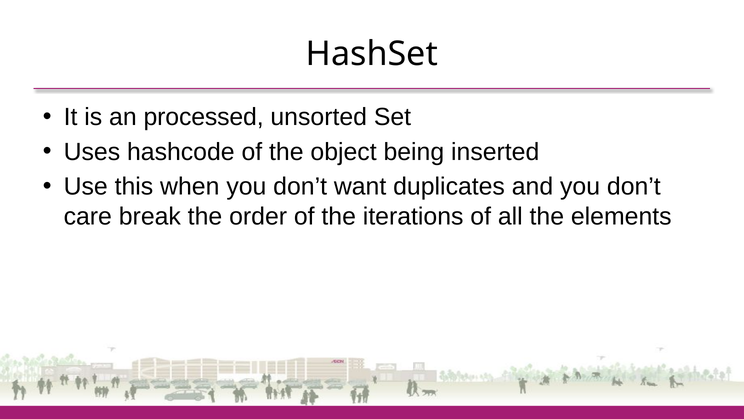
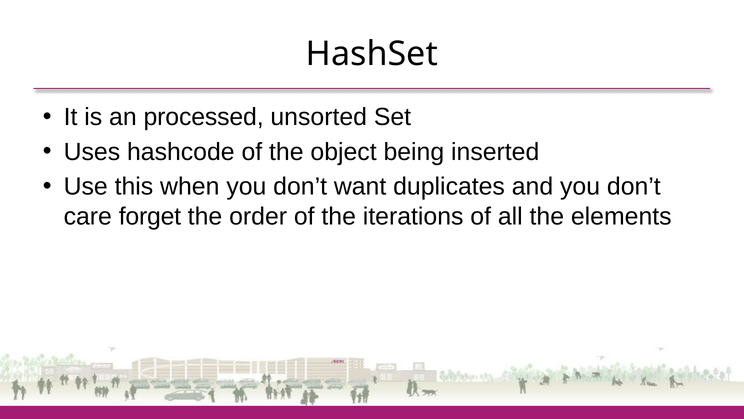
break: break -> forget (150, 216)
